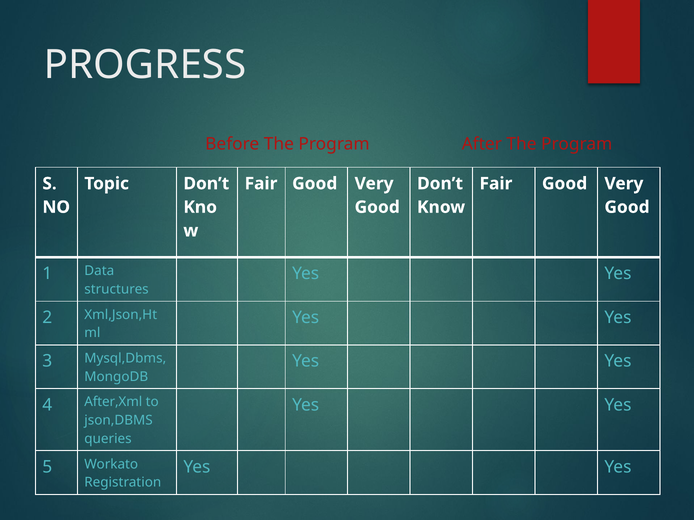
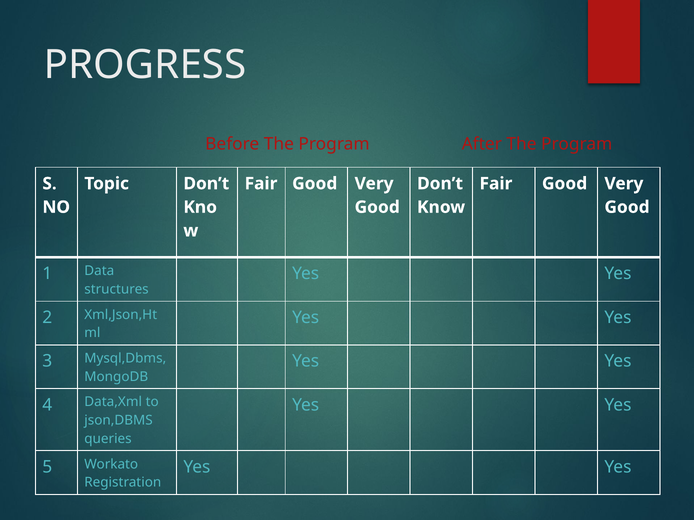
After,Xml: After,Xml -> Data,Xml (113, 402)
